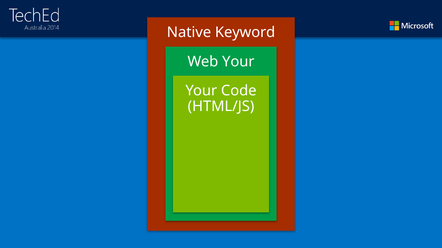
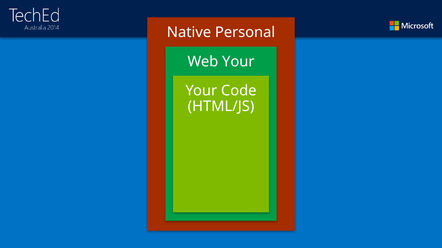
Keyword: Keyword -> Personal (245, 32)
